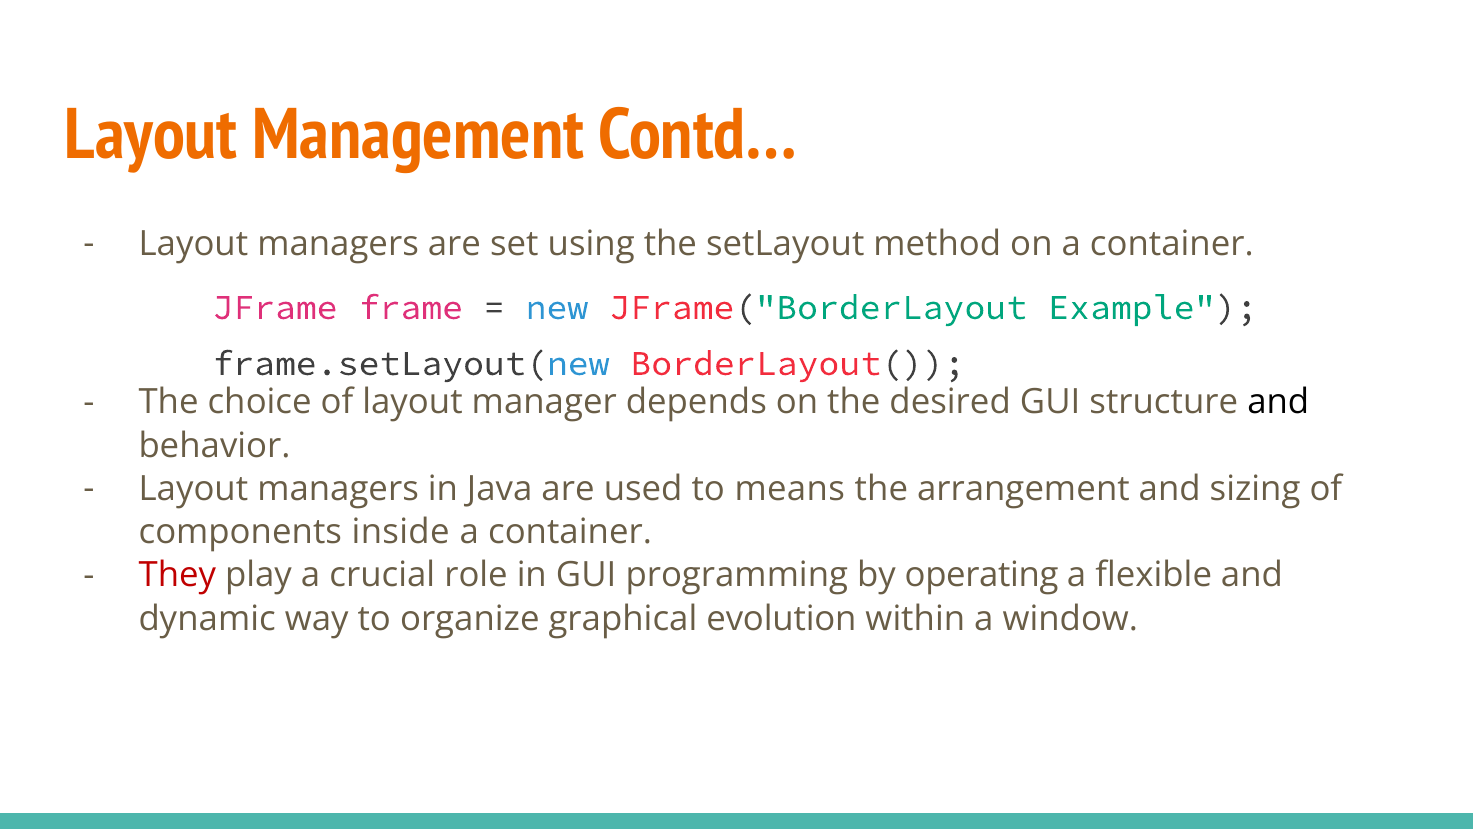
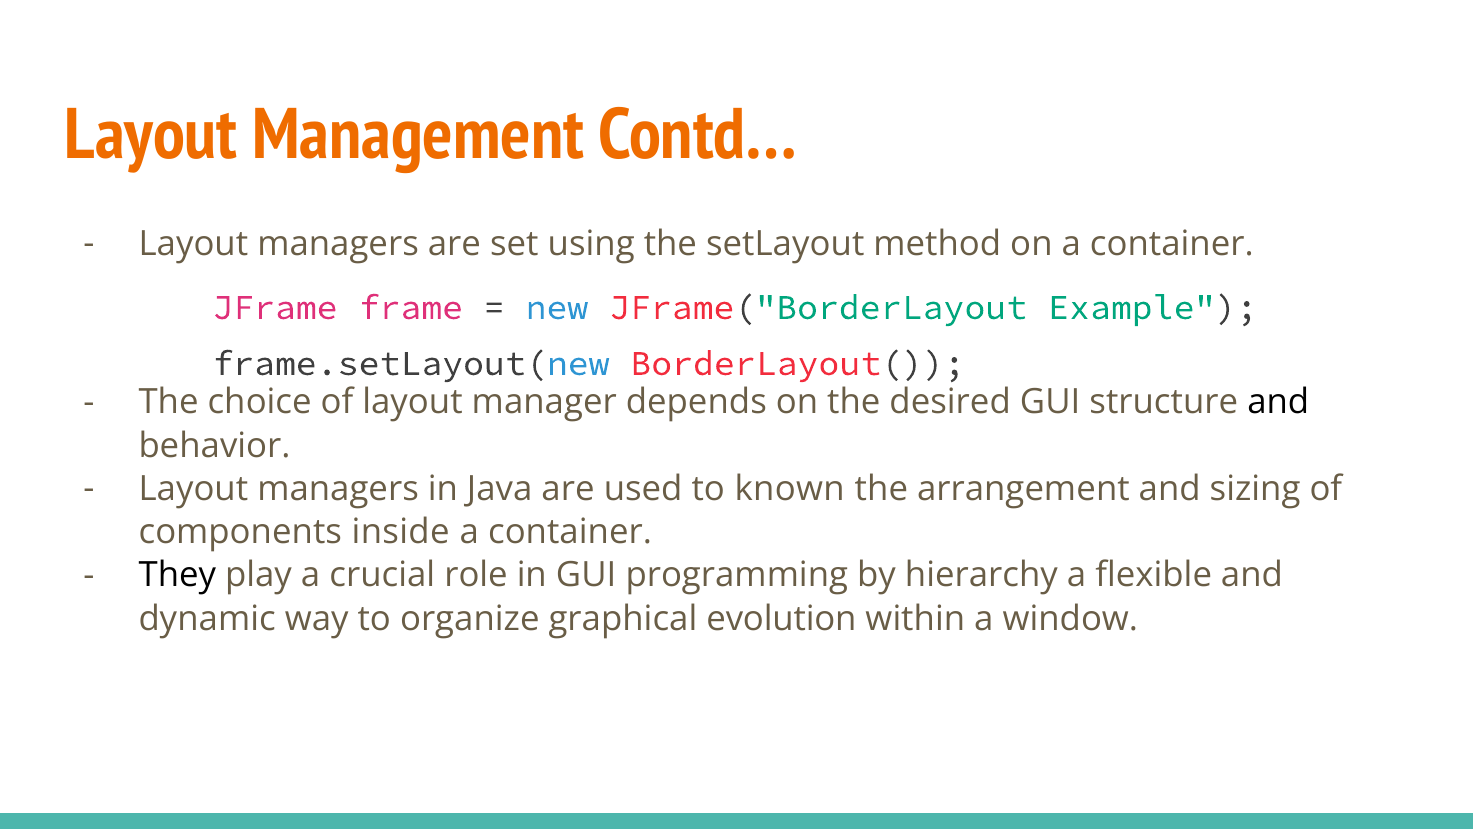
means: means -> known (790, 489)
They colour: red -> black (177, 575)
operating: operating -> hierarchy (981, 575)
